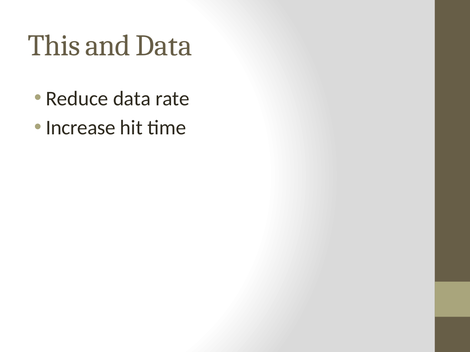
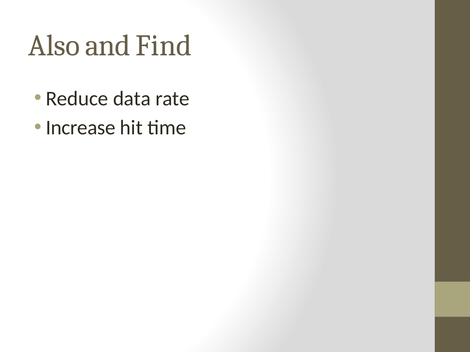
This: This -> Also (54, 46)
and Data: Data -> Find (164, 46)
